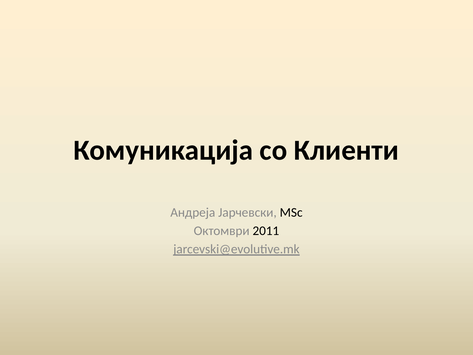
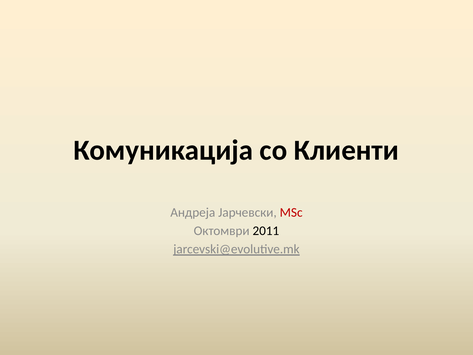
MSc colour: black -> red (291, 212)
